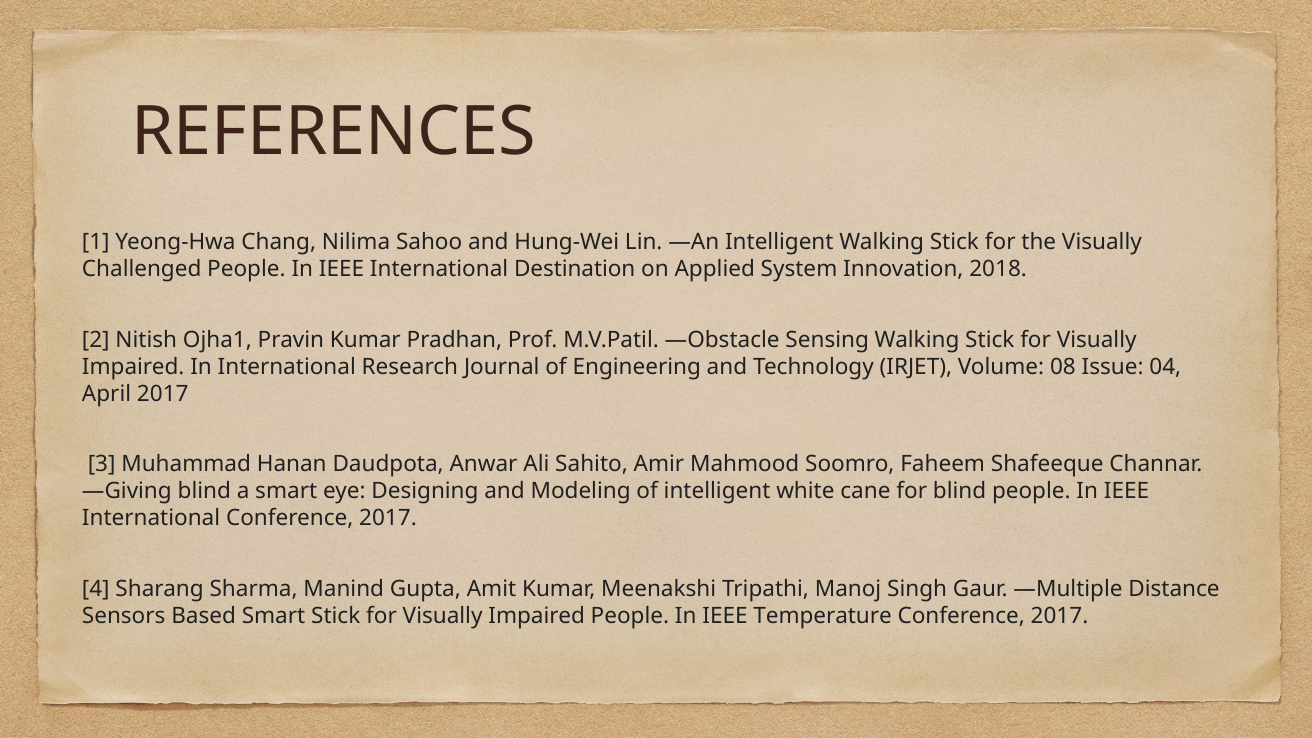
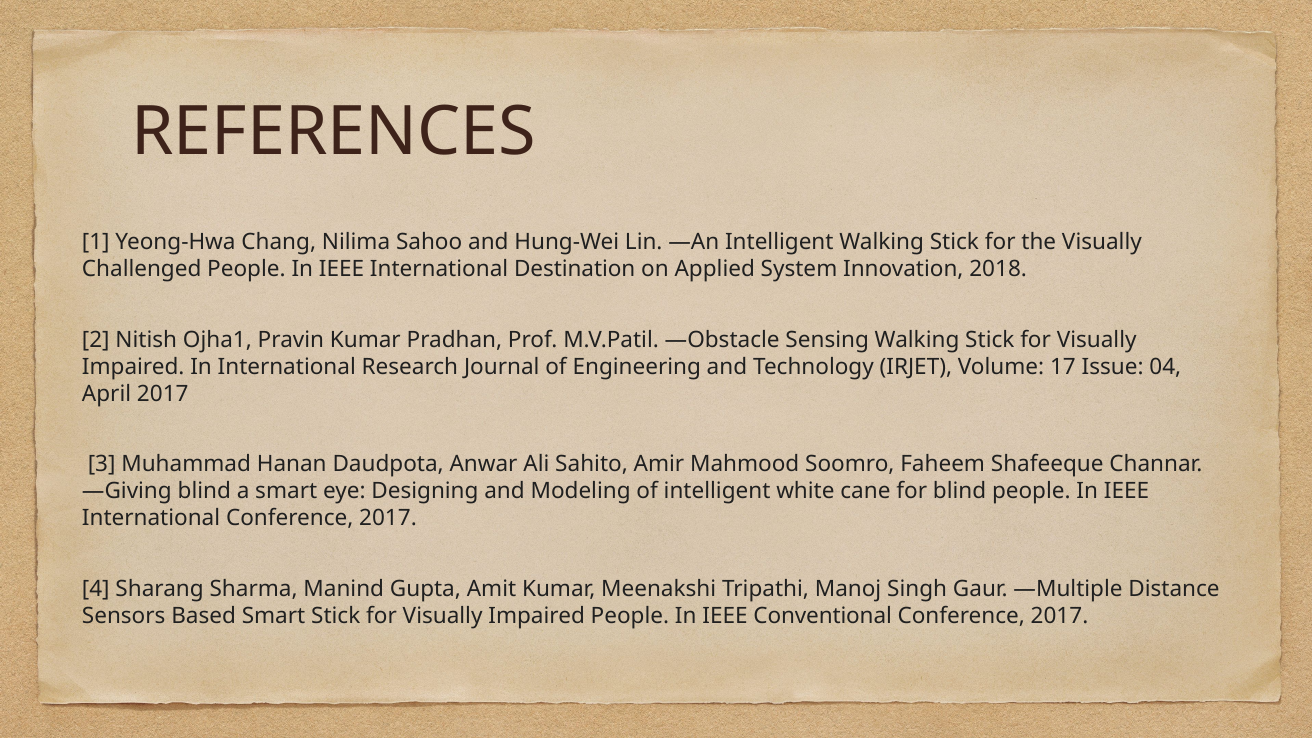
08: 08 -> 17 (1063, 367)
Temperature: Temperature -> Conventional (823, 616)
